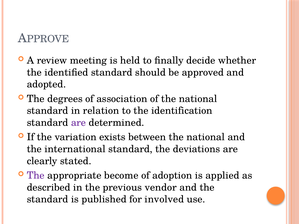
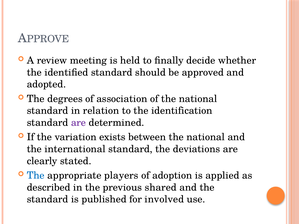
The colour: purple -> blue (36, 176)
become: become -> players (121, 176)
vendor: vendor -> shared (161, 188)
